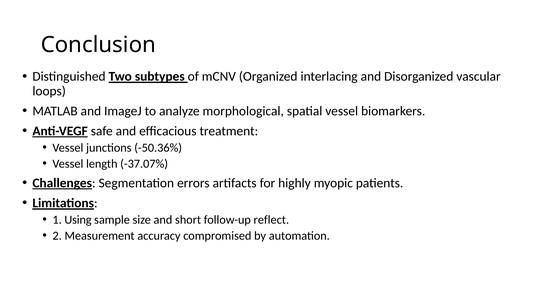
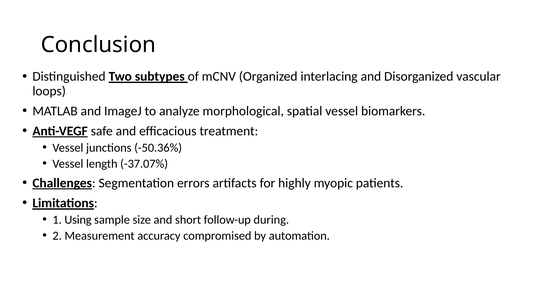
reflect: reflect -> during (271, 220)
